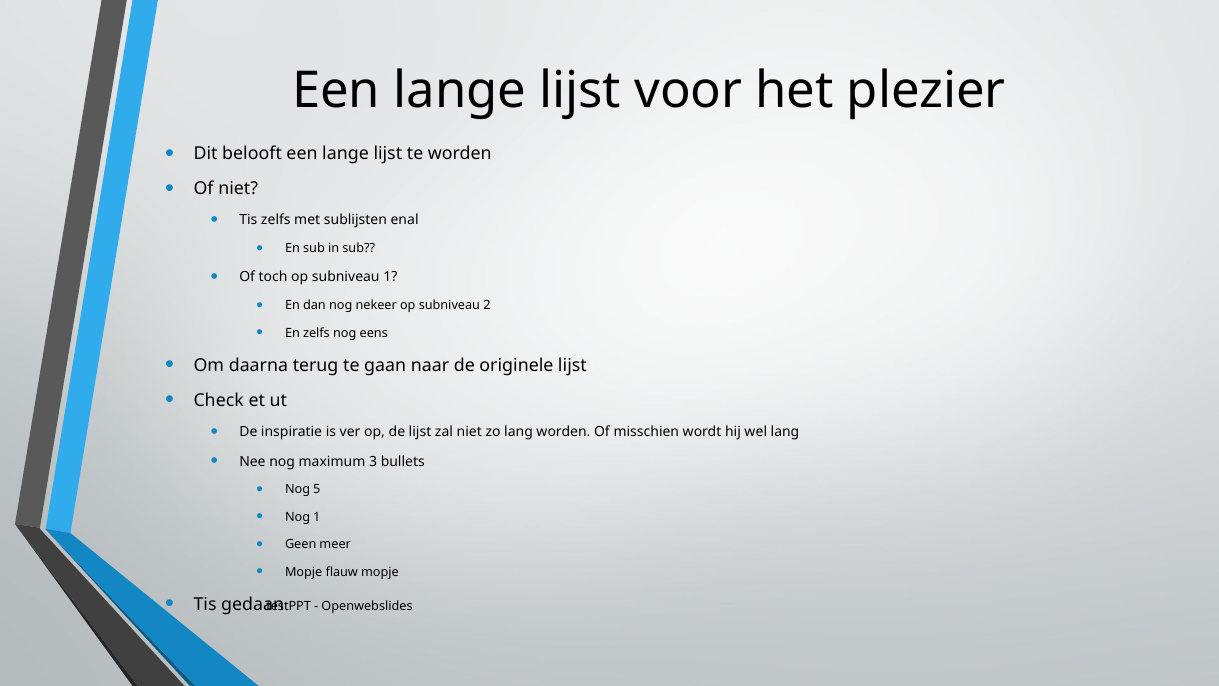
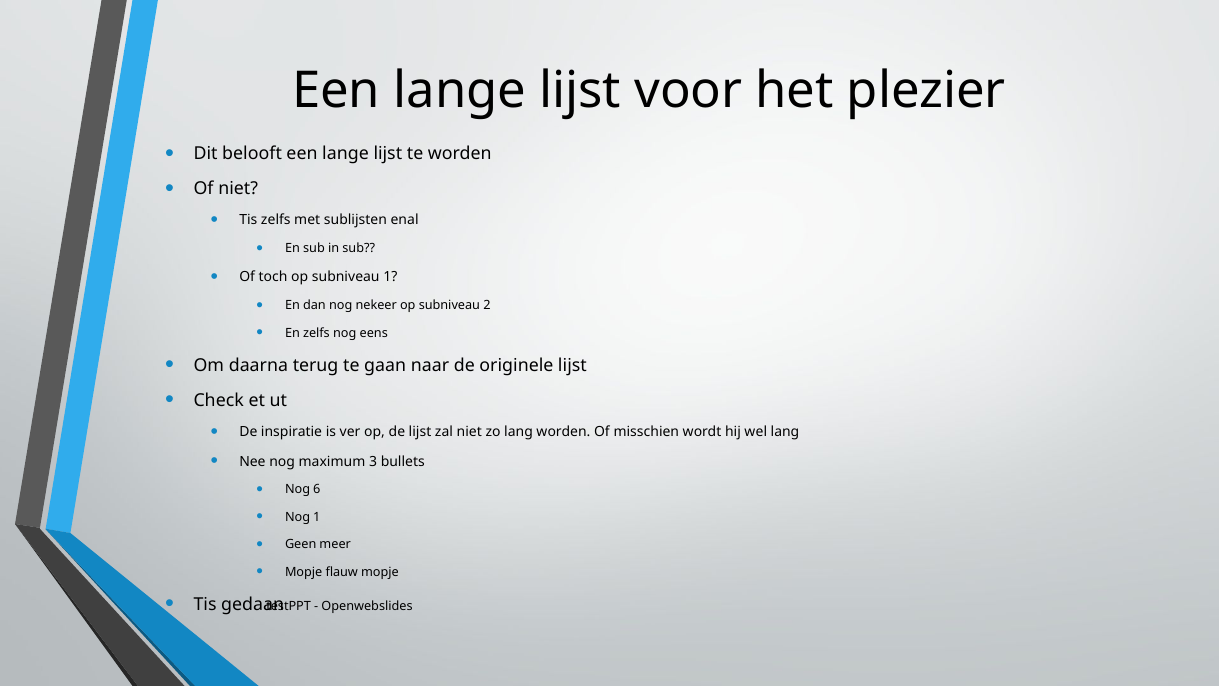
5: 5 -> 6 (317, 489)
